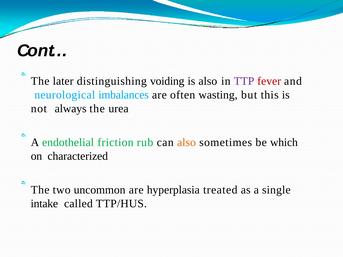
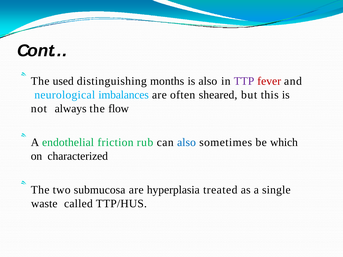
later: later -> used (63, 81)
voiding: voiding -> months (167, 81)
wasting: wasting -> sheared (218, 95)
urea: urea -> flow (119, 109)
also colour: orange -> blue (186, 142)
uncommon: uncommon -> submucosa (100, 190)
intake: intake -> waste (44, 204)
